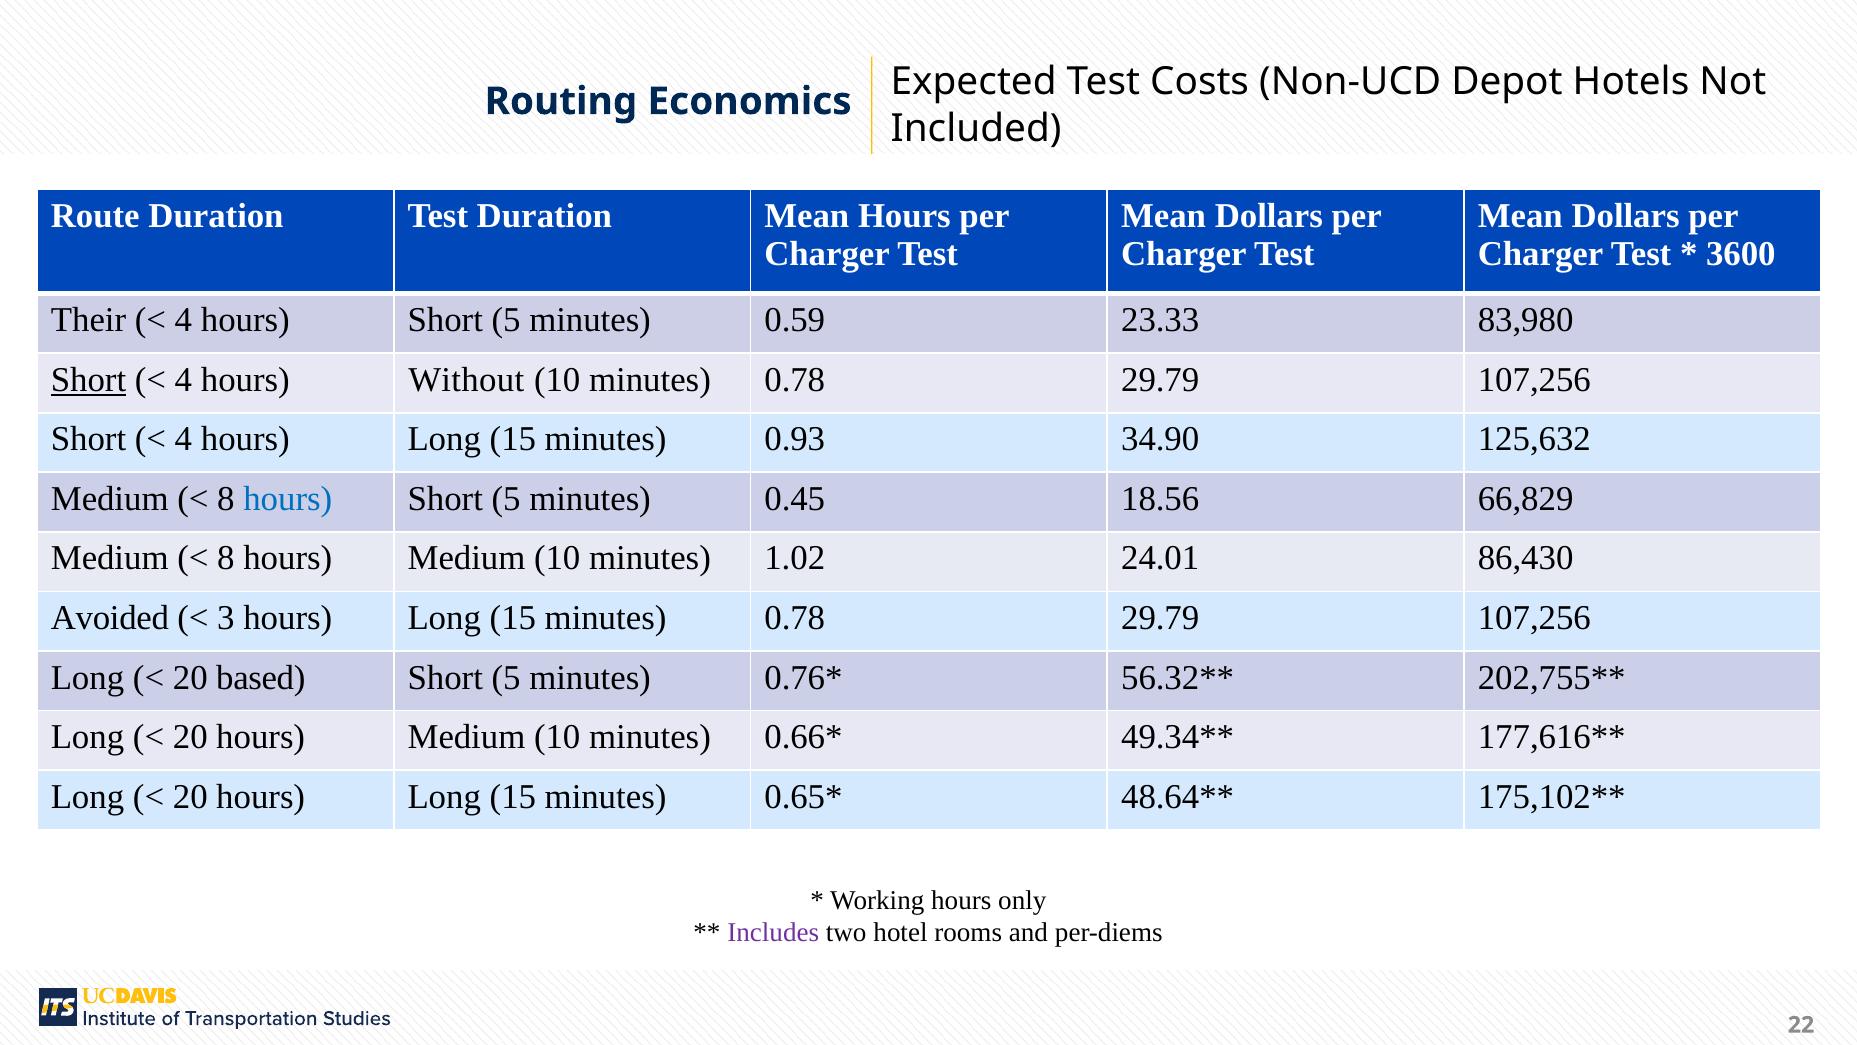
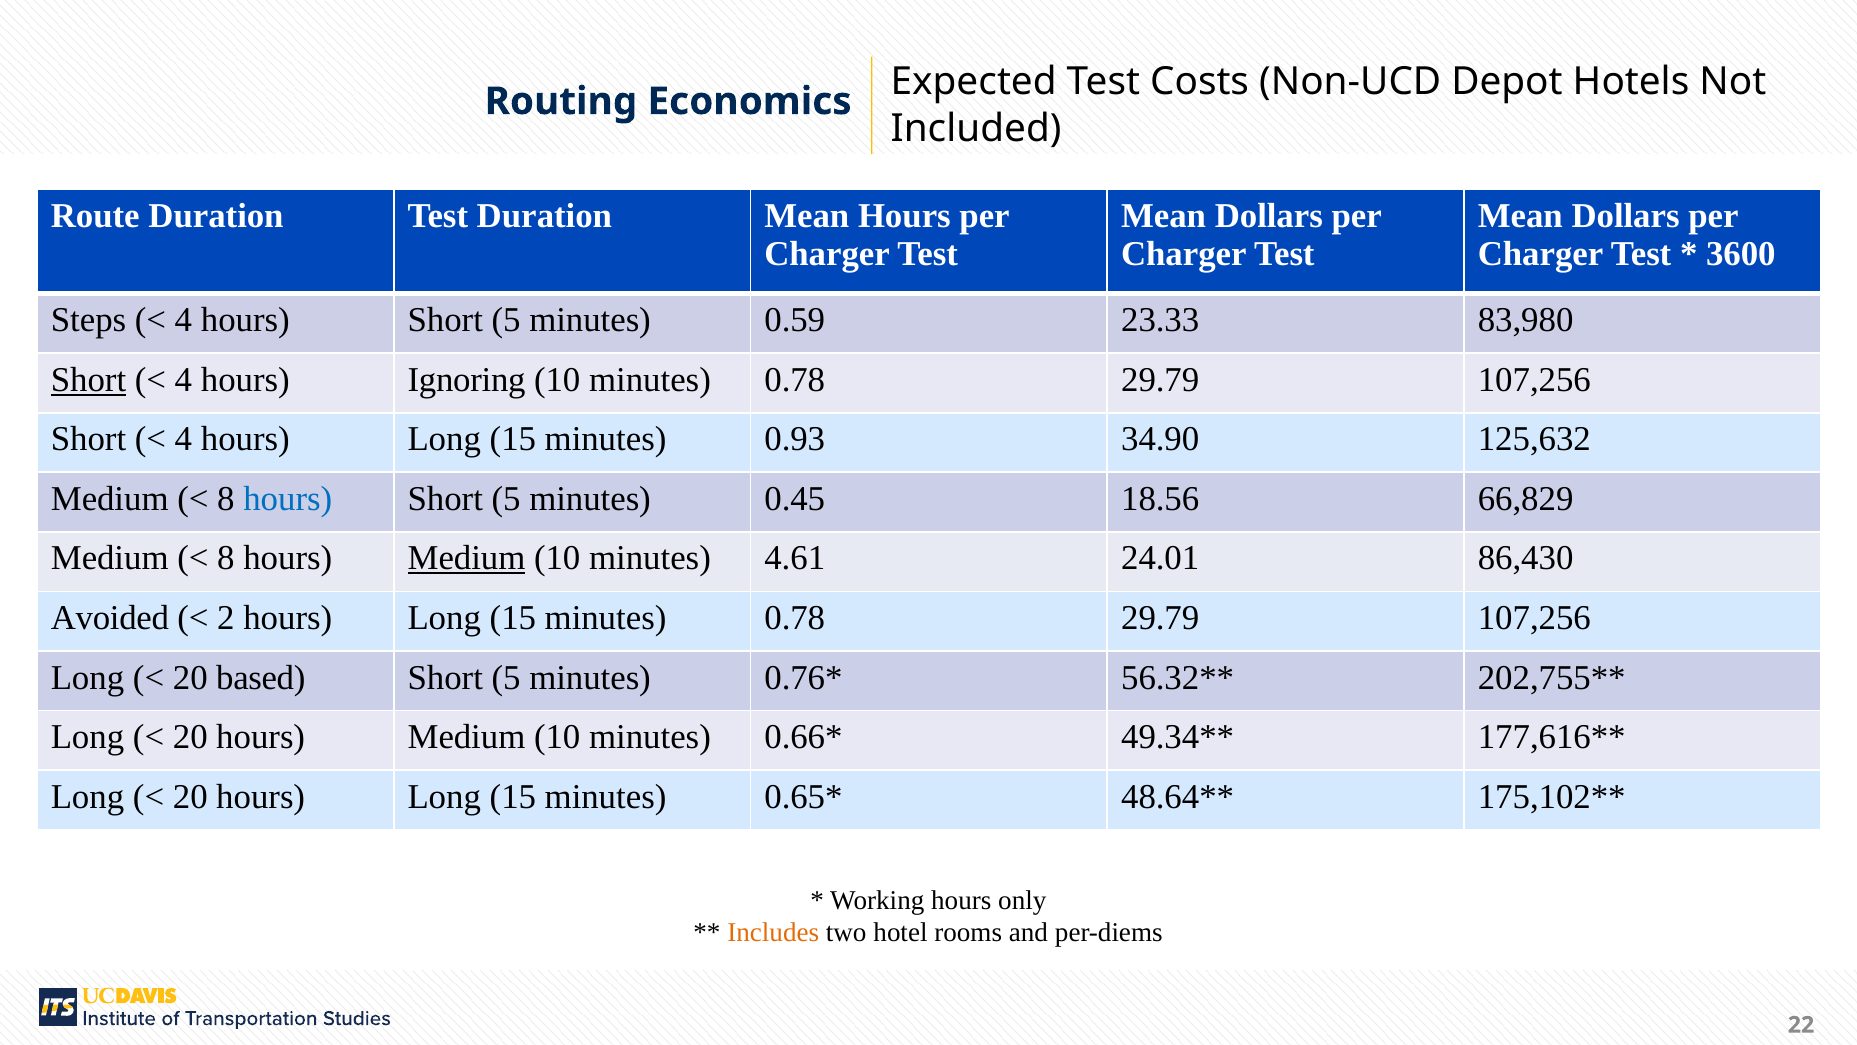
Their: Their -> Steps (89, 320)
Without: Without -> Ignoring (467, 380)
Medium underline: none -> present (466, 558)
1.02: 1.02 -> 4.61 (795, 558)
3: 3 -> 2 (226, 618)
Includes colour: purple -> orange (773, 933)
